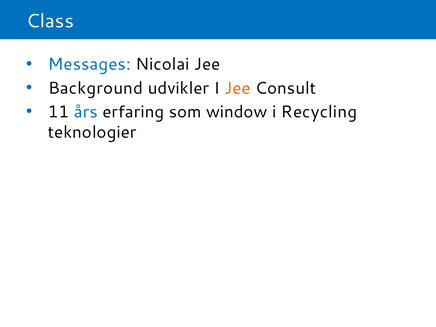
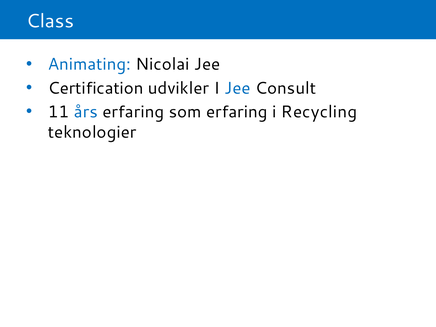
Messages: Messages -> Animating (89, 64)
Background: Background -> Certification (96, 88)
Jee colour: orange -> blue (238, 88)
som window: window -> erfaring (237, 112)
